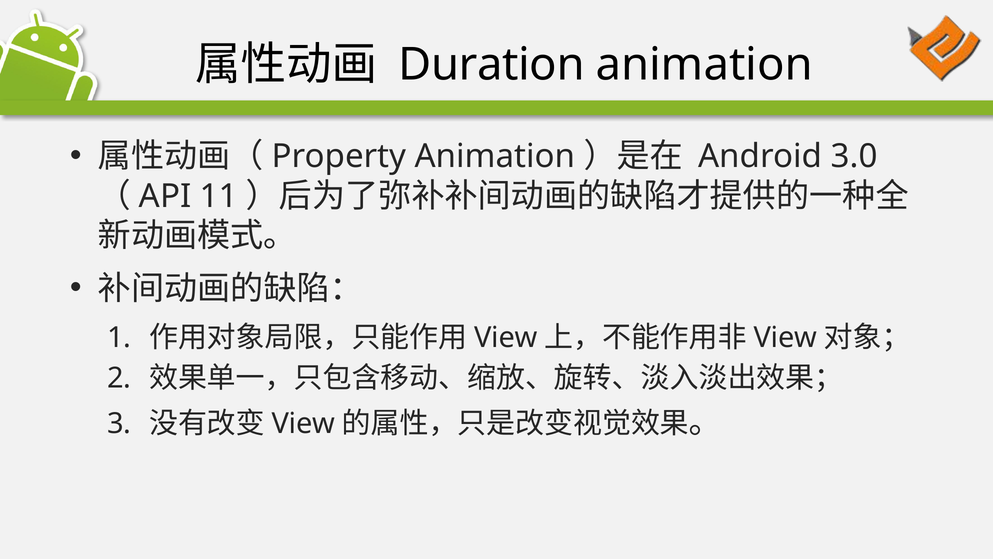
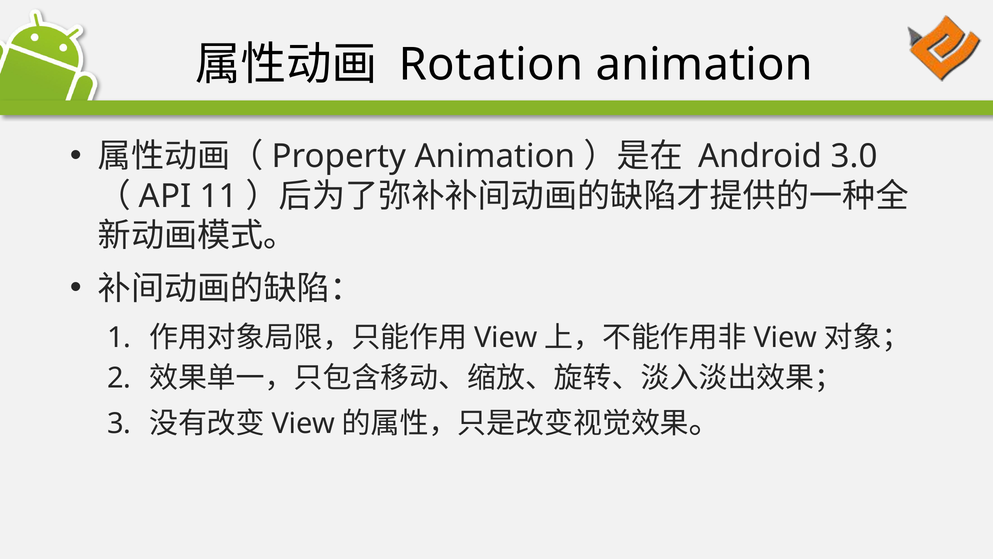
Duration: Duration -> Rotation (491, 65)
